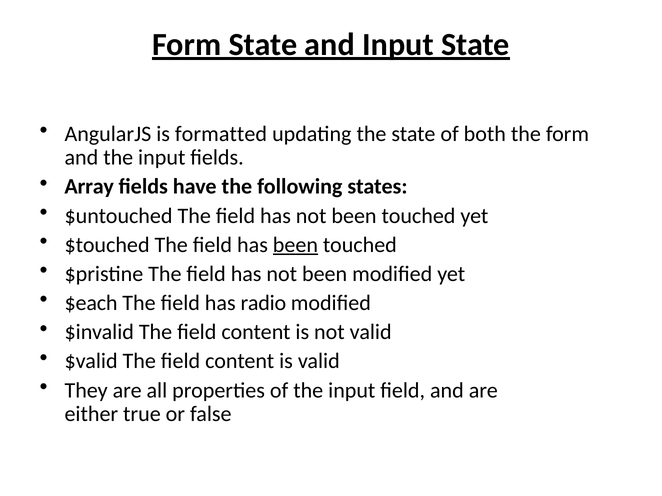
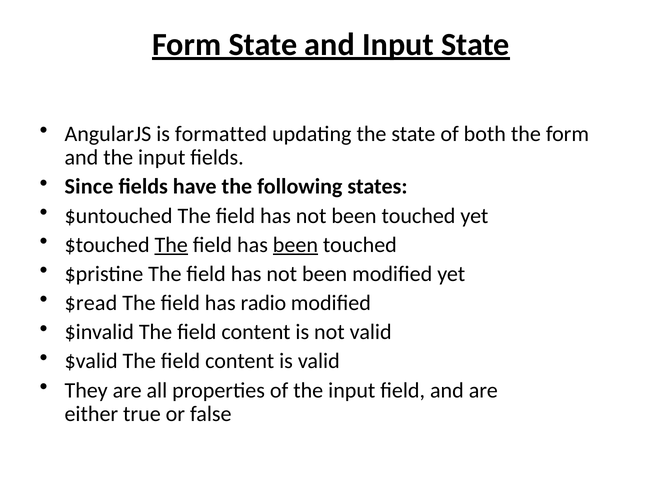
Array: Array -> Since (89, 187)
The underline: none -> present (171, 245)
$each: $each -> $read (91, 303)
